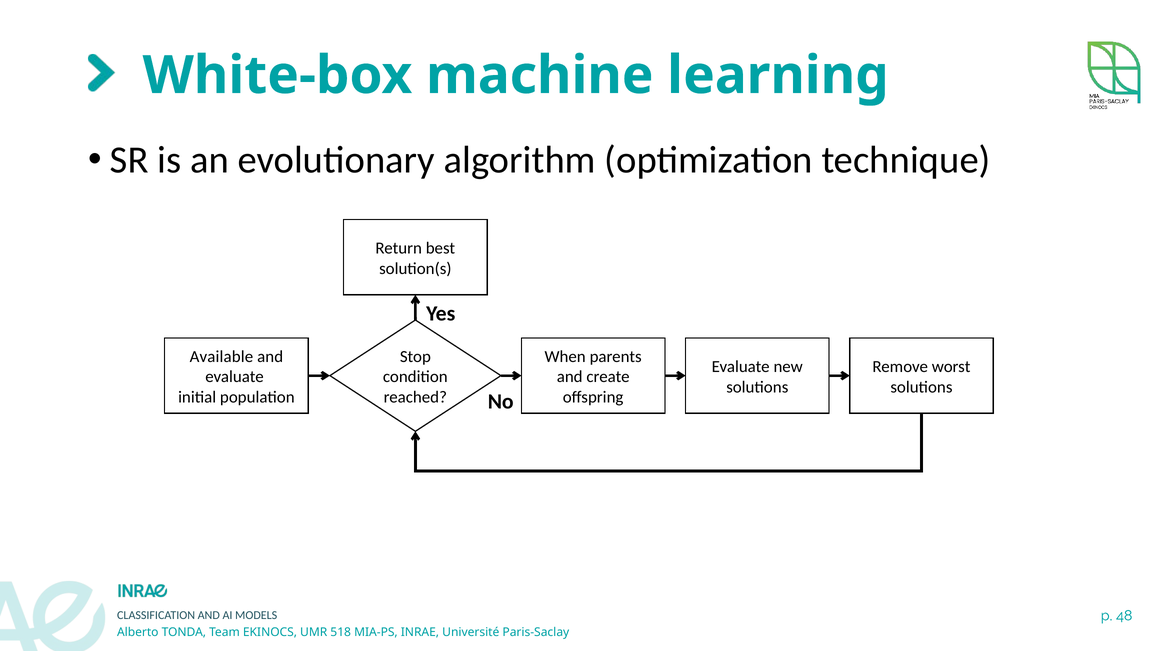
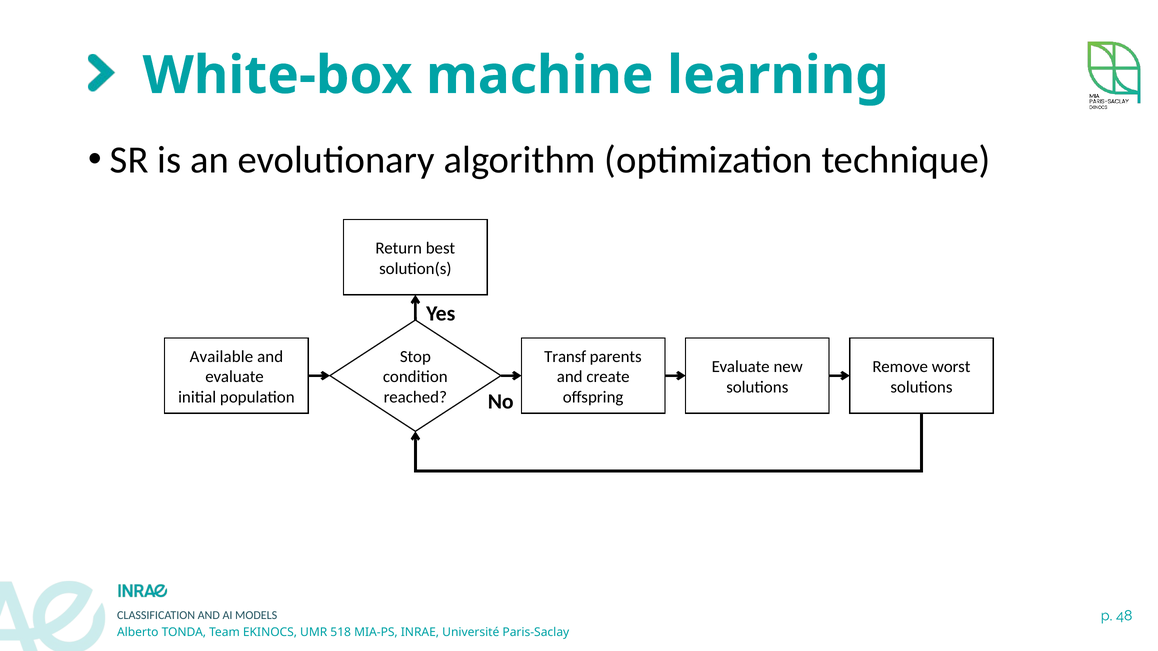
When: When -> Transf (565, 357)
